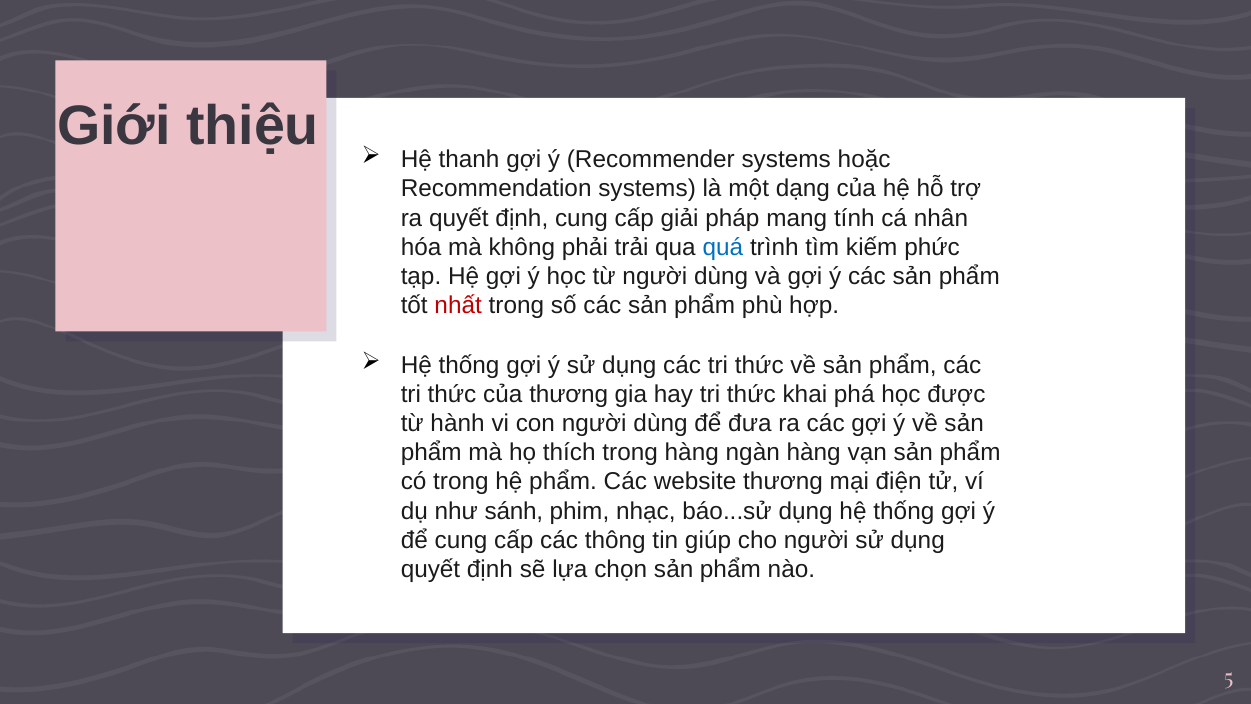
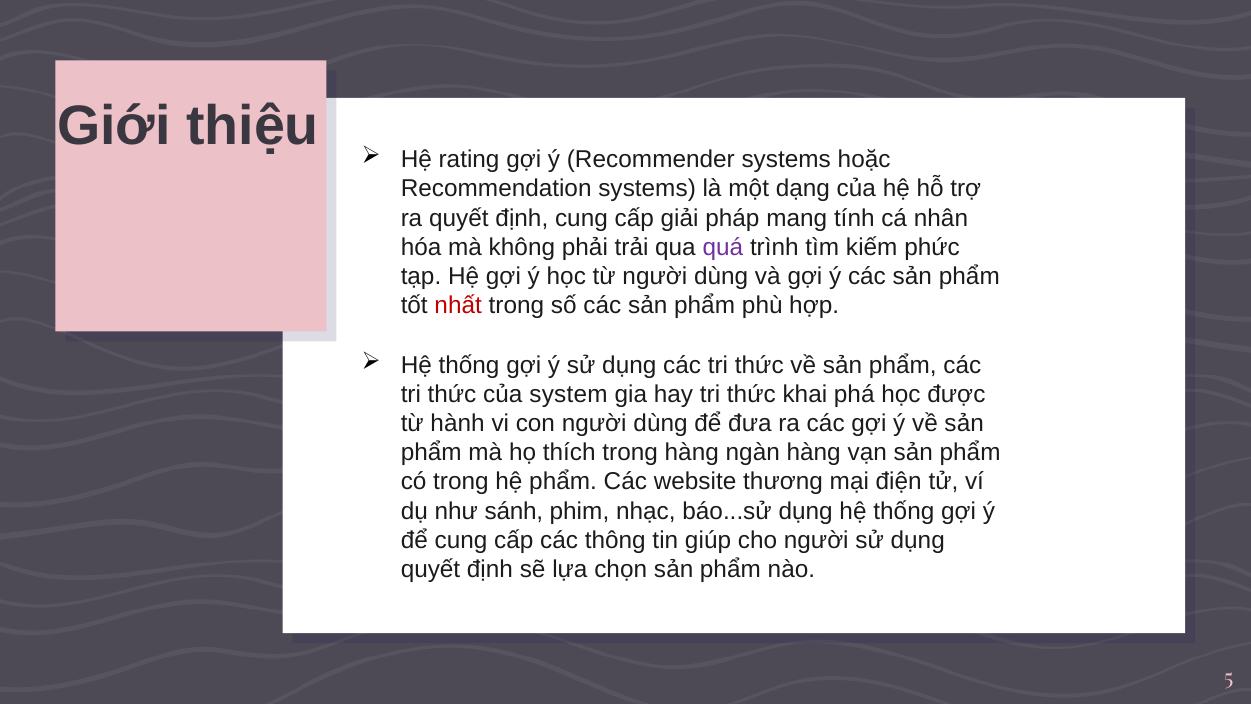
thanh: thanh -> rating (469, 160)
quá colour: blue -> purple (723, 247)
của thương: thương -> system (569, 394)
